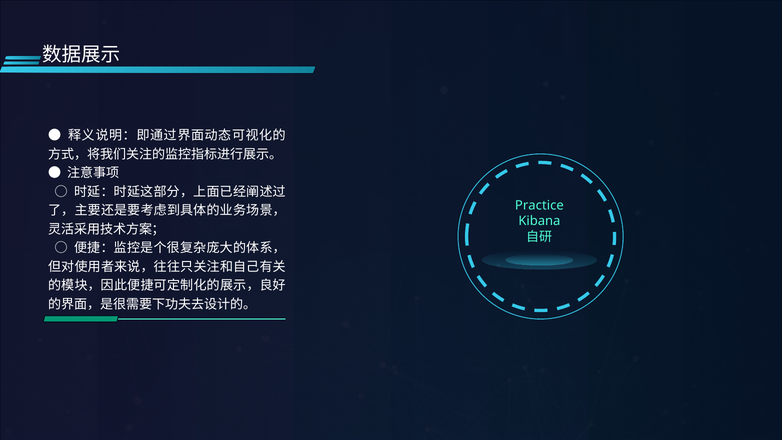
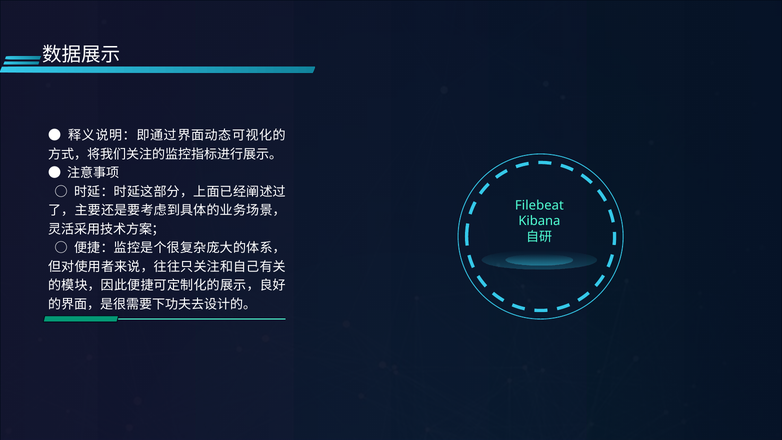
Practice: Practice -> Filebeat (539, 205)
